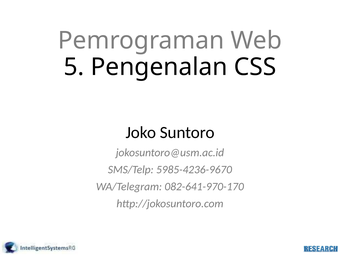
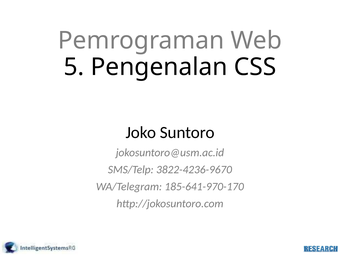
5985-4236-9670: 5985-4236-9670 -> 3822-4236-9670 (194, 170)
082-641-970-170: 082-641-970-170 -> 185-641-970-170 (204, 187)
